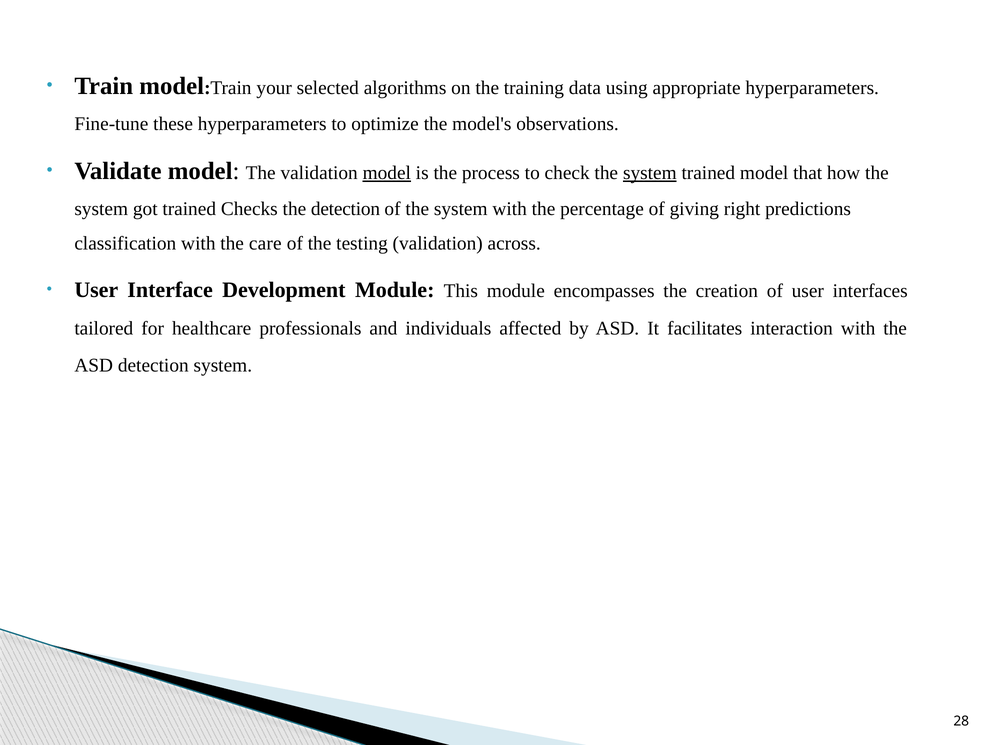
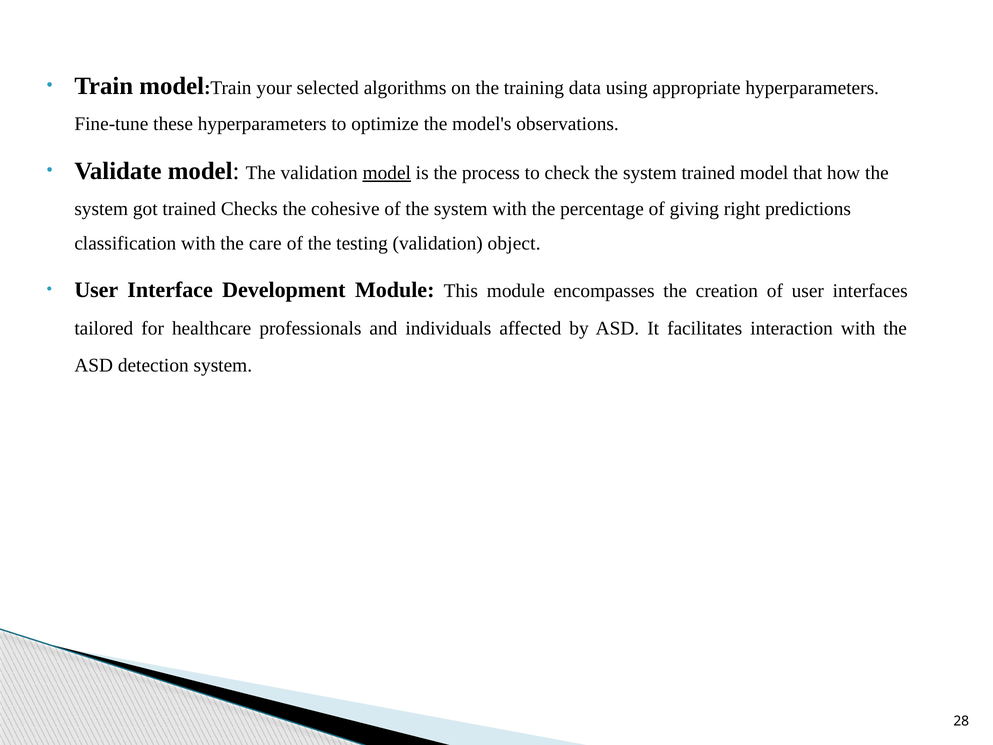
system underline: present -> none (650, 173)
the detection: detection -> cohesive (345, 209)
across: across -> object (514, 244)
